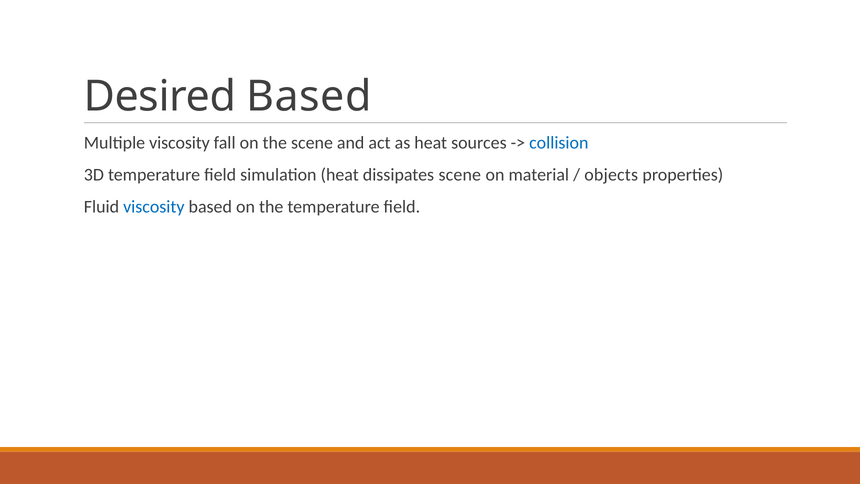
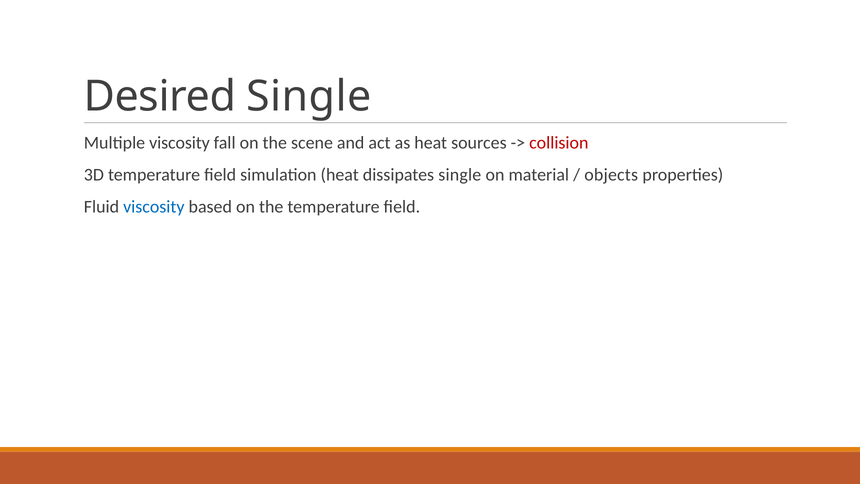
Desired Based: Based -> Single (309, 96)
collision colour: blue -> red (559, 143)
dissipates scene: scene -> single (460, 175)
